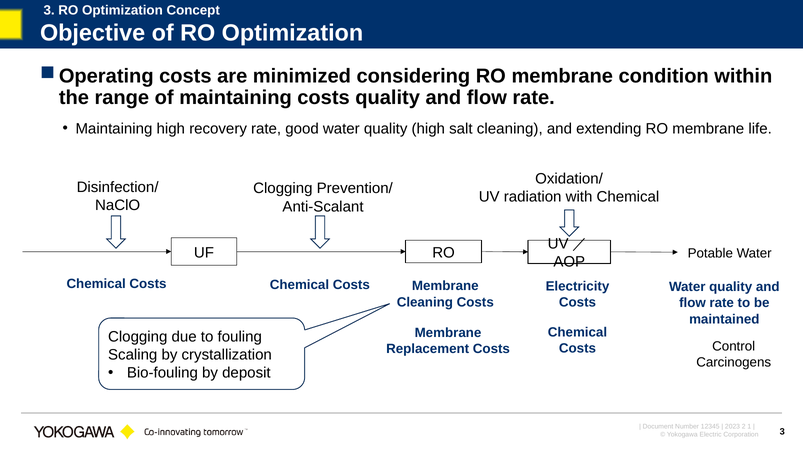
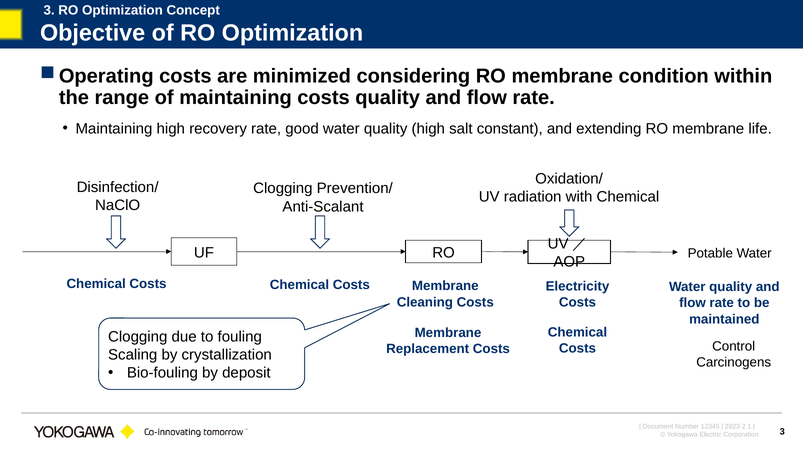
salt cleaning: cleaning -> constant (510, 129)
